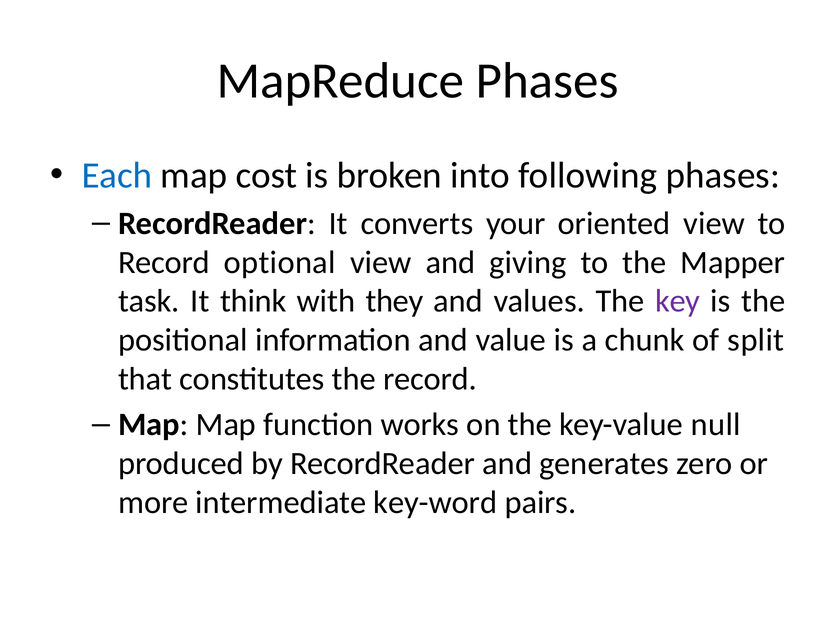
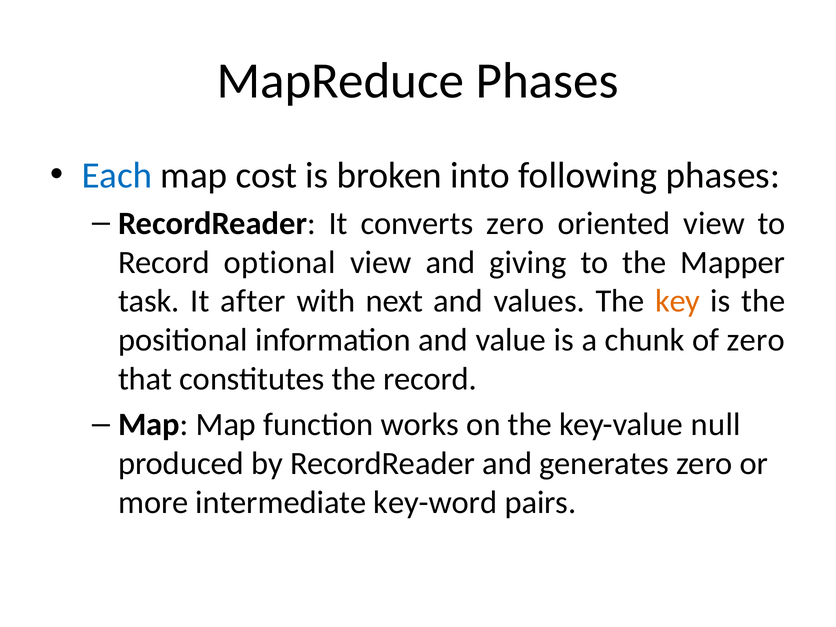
converts your: your -> zero (515, 223)
think: think -> after (253, 301)
they: they -> next (394, 301)
key colour: purple -> orange (678, 301)
of split: split -> zero (756, 340)
